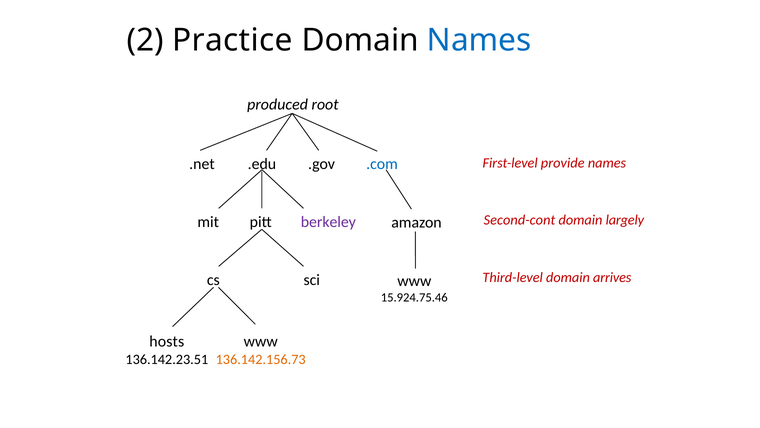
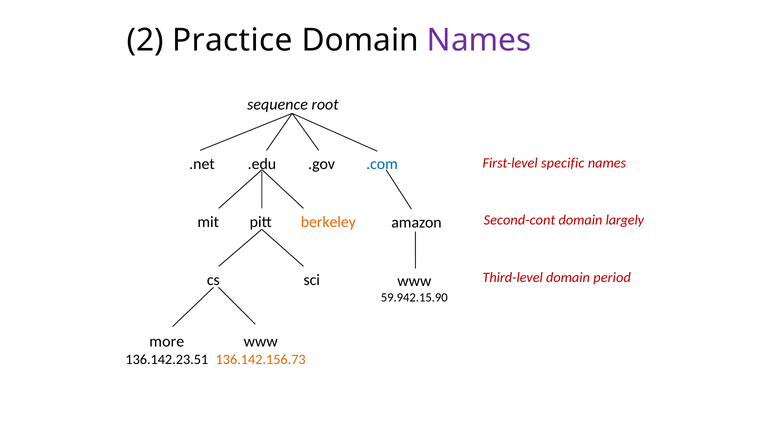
Names colour: blue -> purple (479, 40)
produced: produced -> sequence (278, 105)
provide: provide -> specific (563, 163)
berkeley colour: purple -> orange (328, 222)
arrives: arrives -> period (612, 277)
15.924.75.46: 15.924.75.46 -> 59.942.15.90 (414, 297)
hosts: hosts -> more (167, 341)
